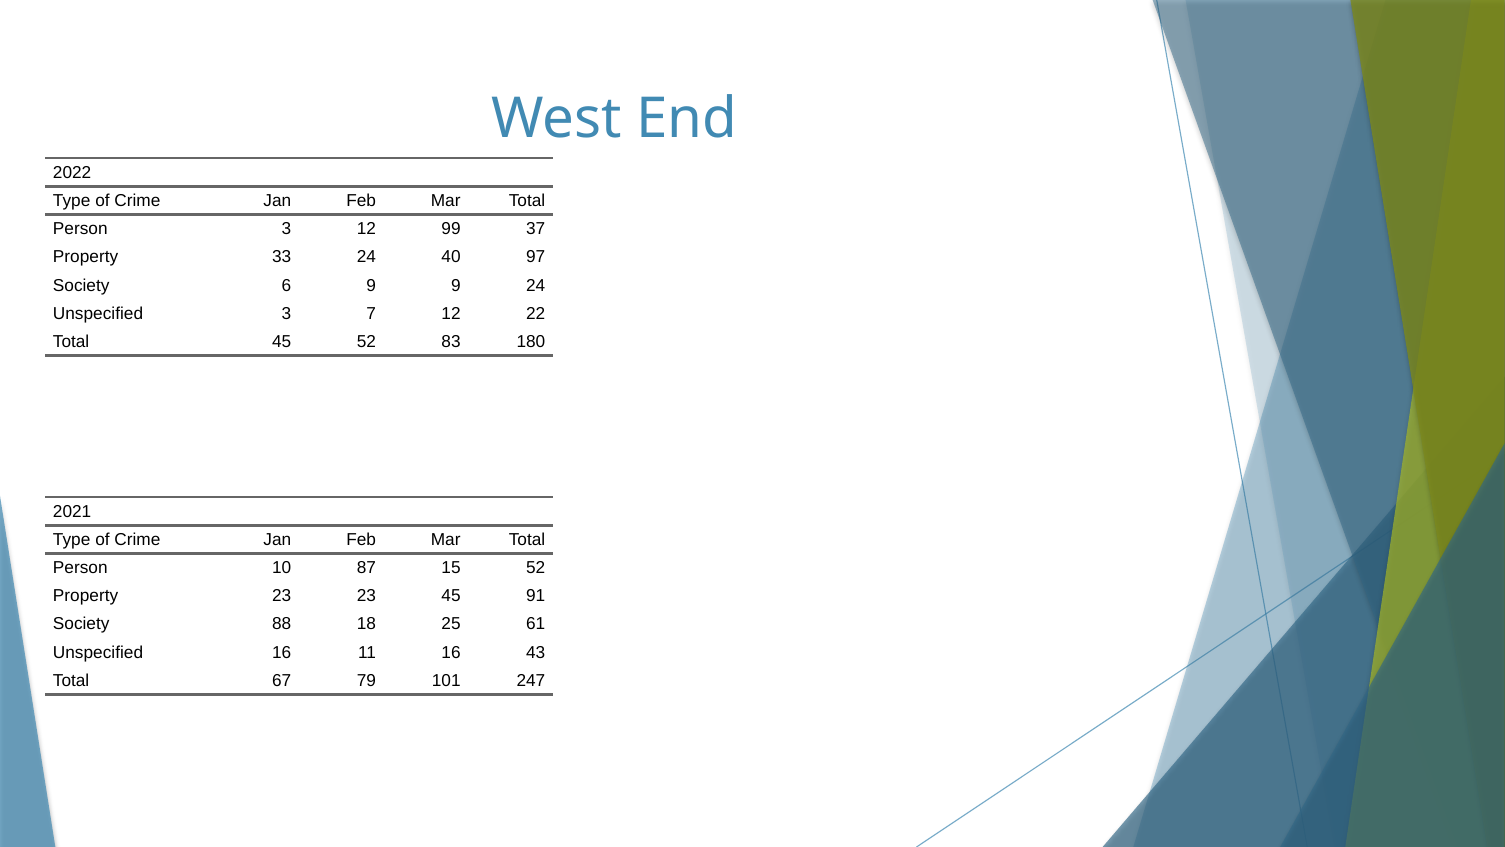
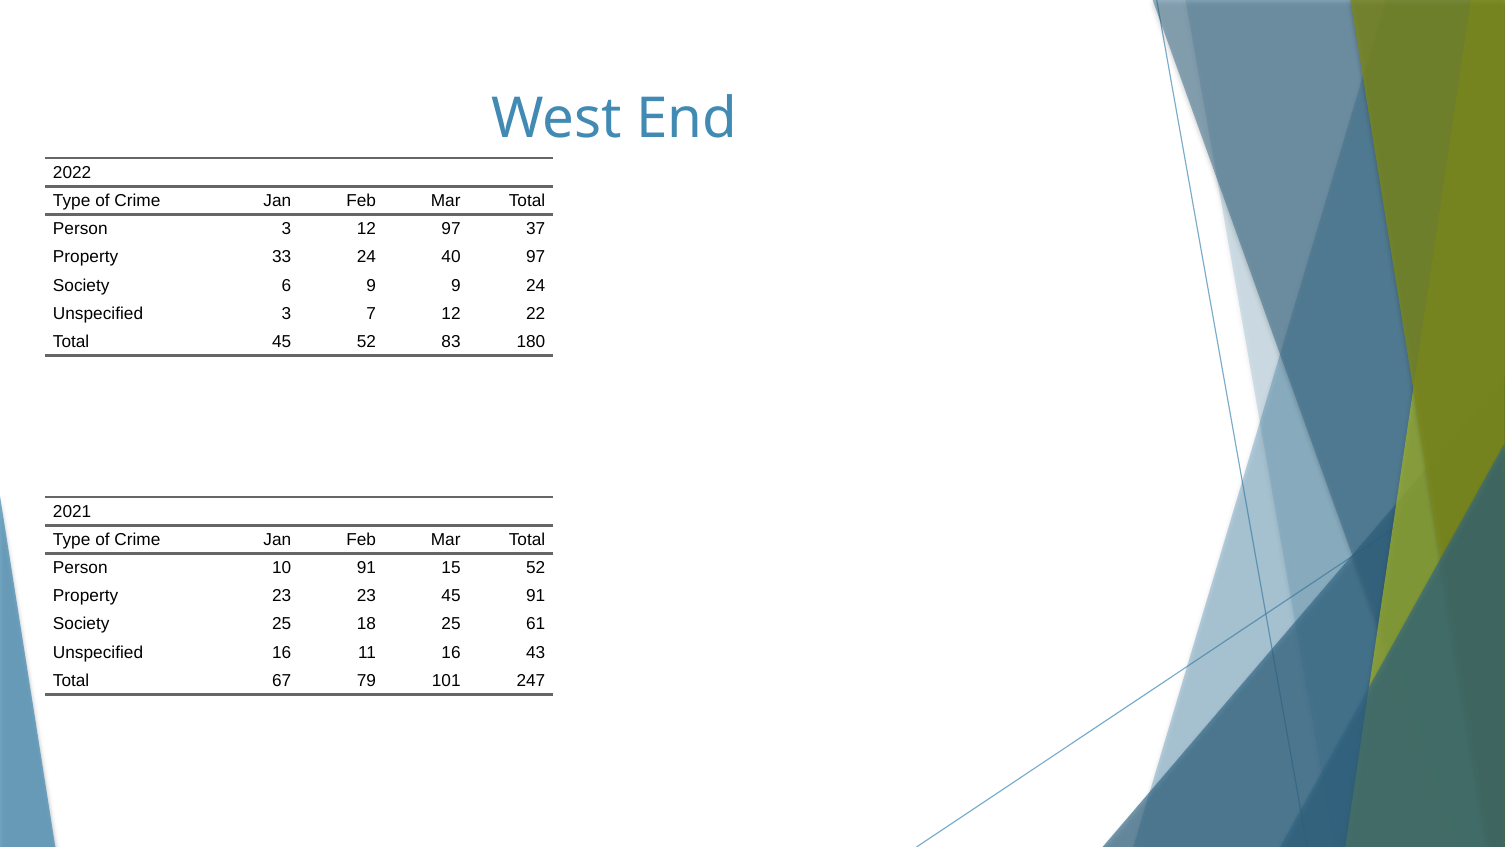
12 99: 99 -> 97 (451, 229)
10 87: 87 -> 91 (366, 567)
Society 88: 88 -> 25 (282, 624)
